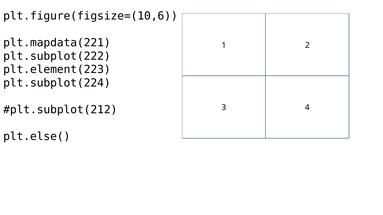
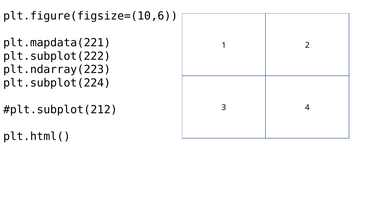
plt.element(223: plt.element(223 -> plt.ndarray(223 (57, 70)
plt.else(: plt.else( -> plt.html( (37, 137)
